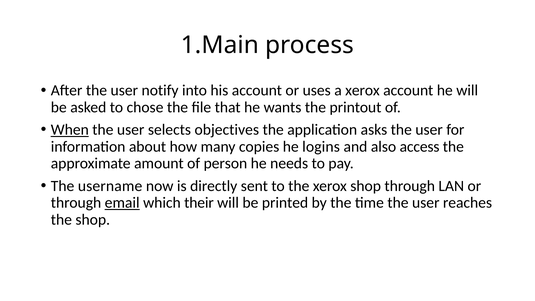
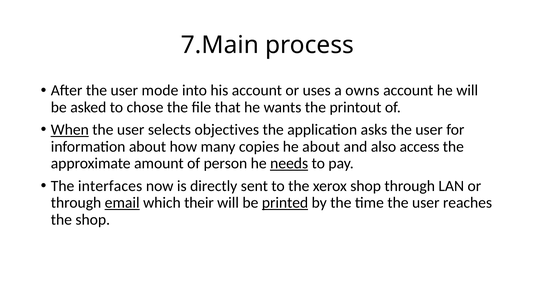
1.Main: 1.Main -> 7.Main (220, 45)
notify: notify -> mode (160, 90)
a xerox: xerox -> owns (362, 90)
he logins: logins -> about (321, 147)
needs underline: none -> present (289, 163)
username: username -> interfaces (110, 186)
printed underline: none -> present (285, 203)
